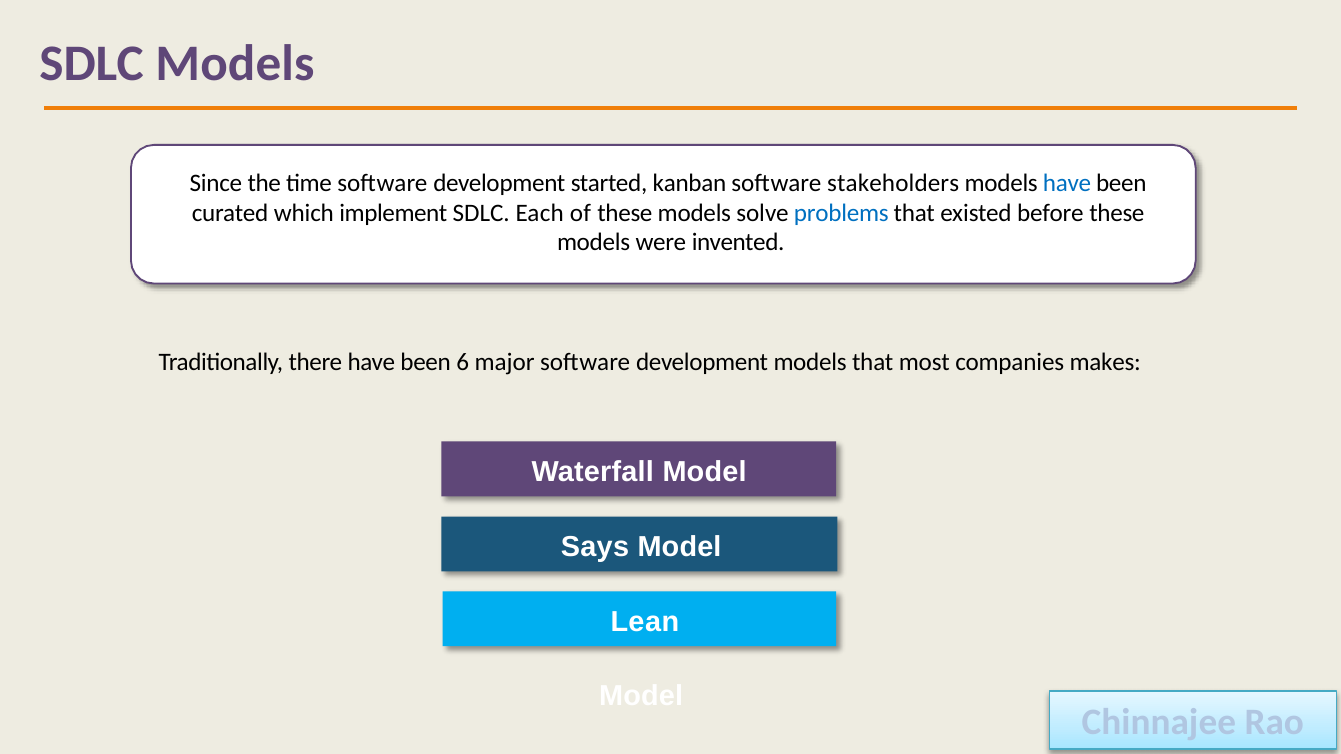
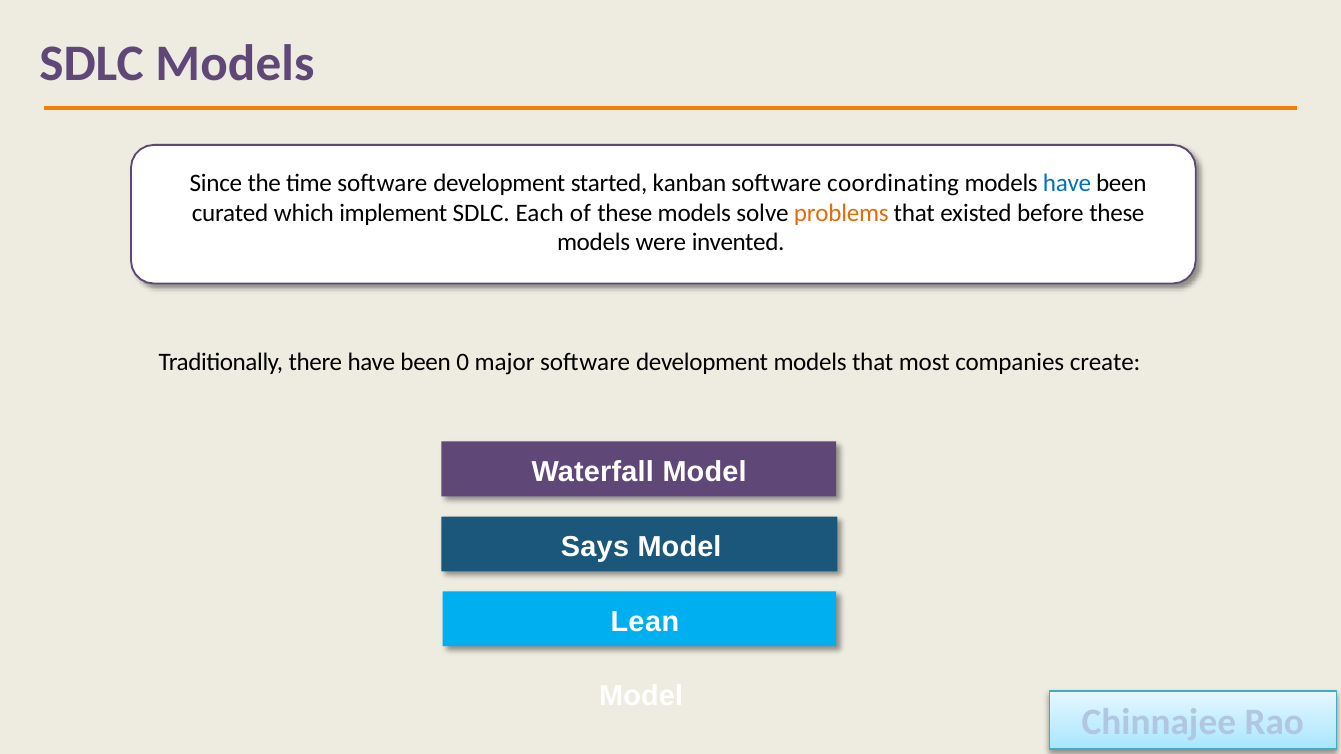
stakeholders: stakeholders -> coordinating (893, 183)
problems colour: blue -> orange (841, 213)
6: 6 -> 0 (463, 362)
makes: makes -> create (1105, 362)
